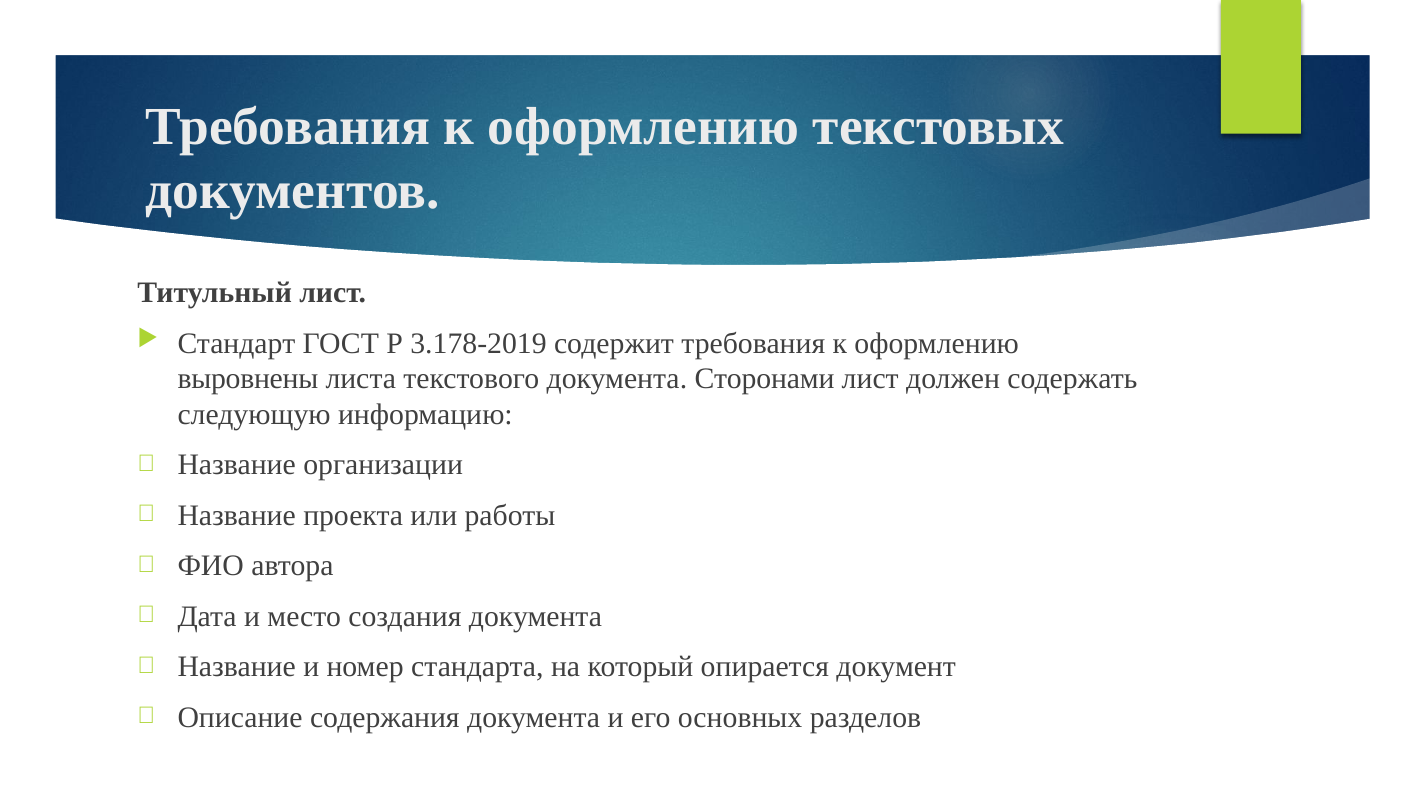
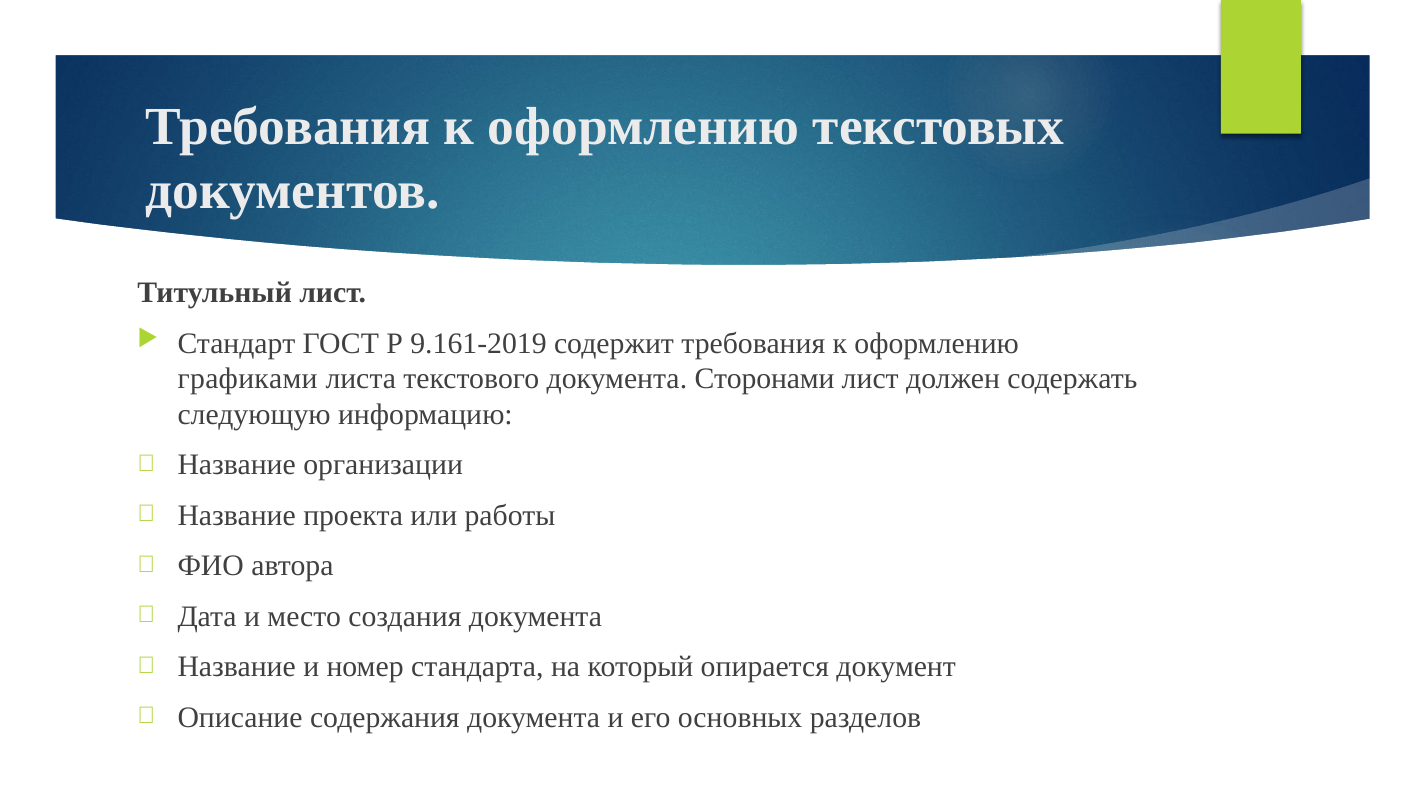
3.178-2019: 3.178-2019 -> 9.161-2019 (478, 343)
выровнены: выровнены -> графиками (248, 379)
